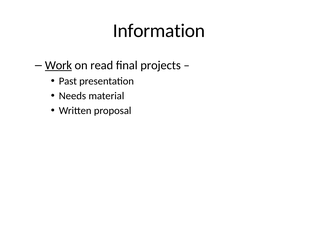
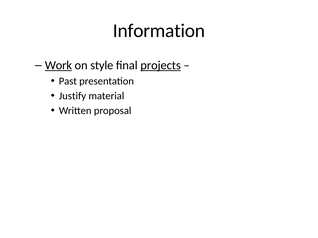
read: read -> style (102, 66)
projects underline: none -> present (161, 66)
Needs: Needs -> Justify (72, 96)
